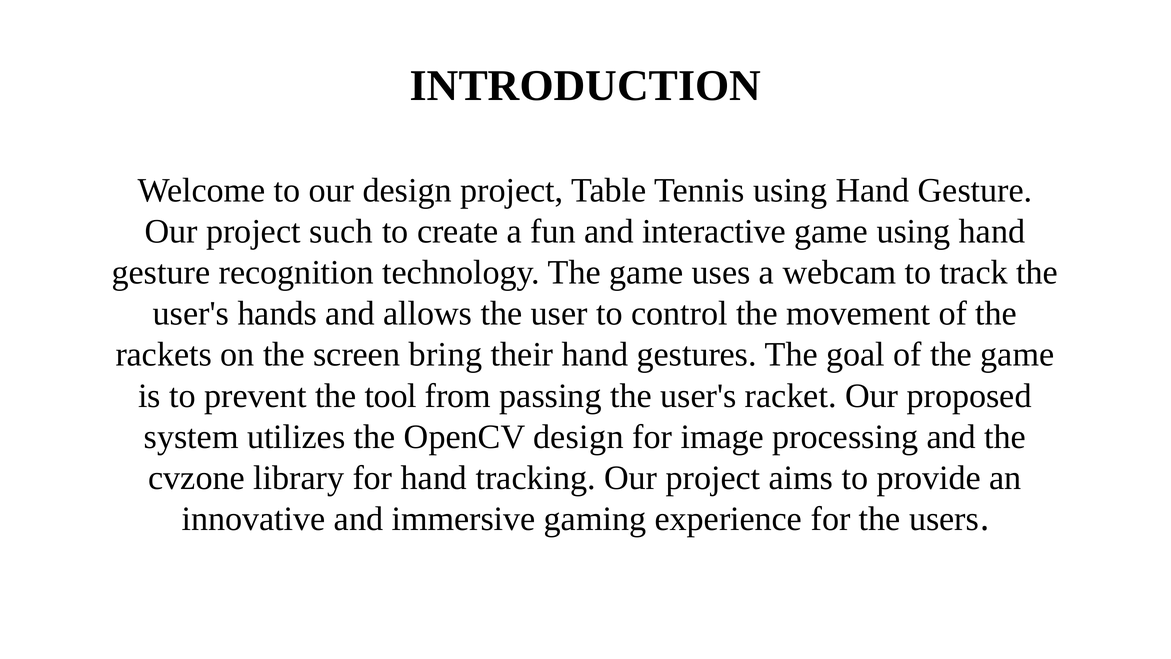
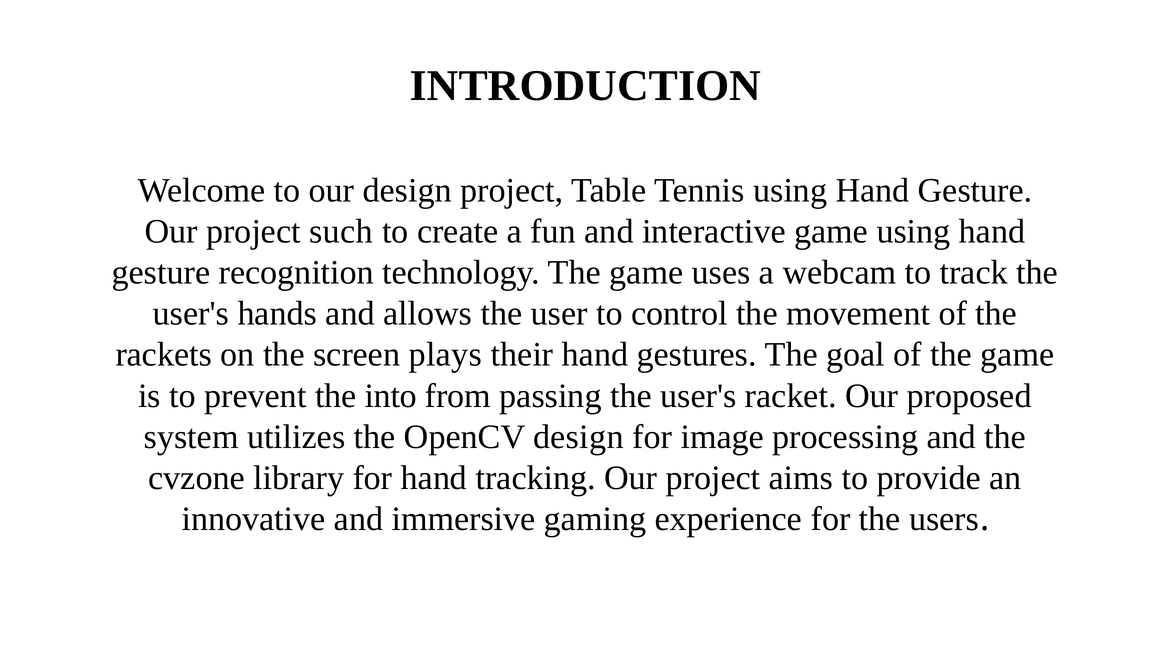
bring: bring -> plays (445, 355)
tool: tool -> into (391, 396)
